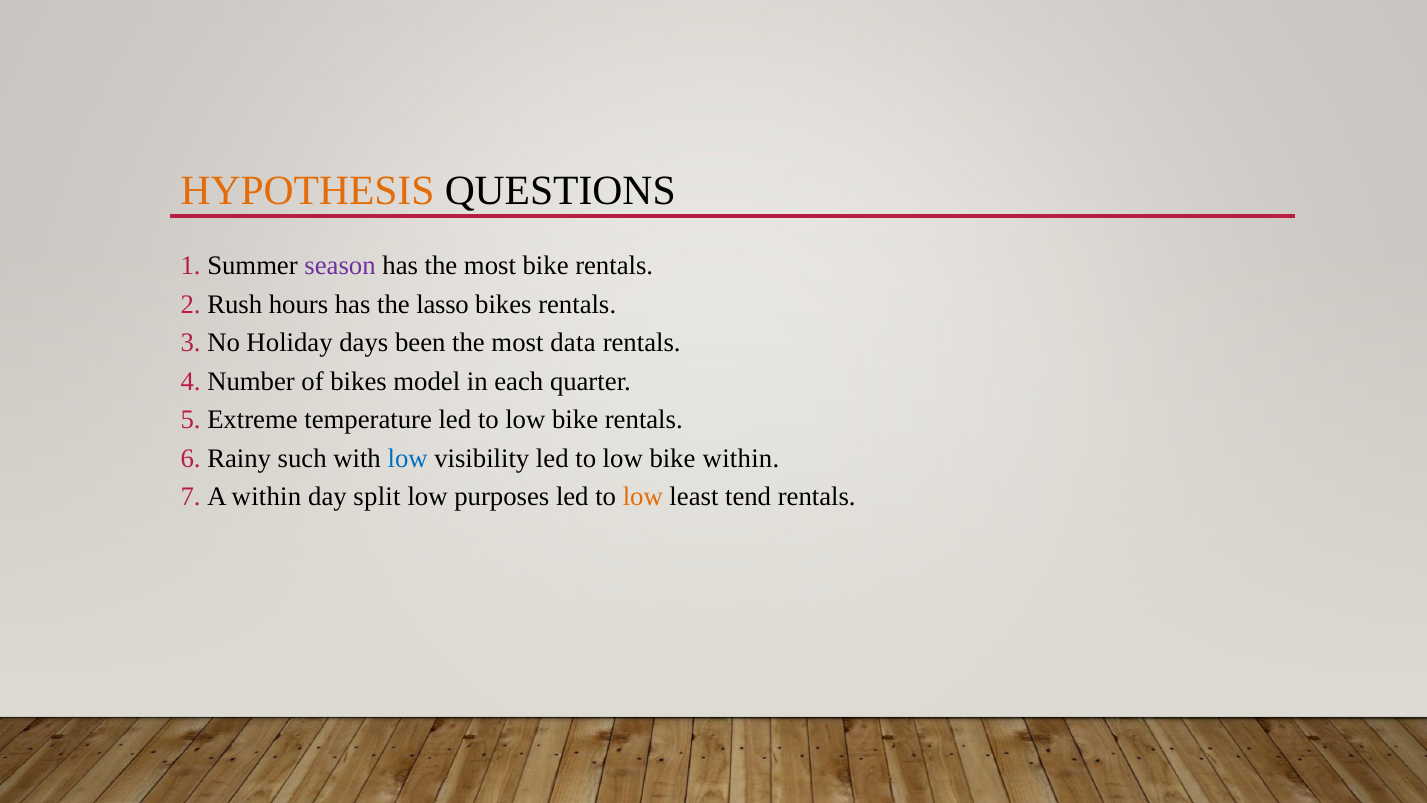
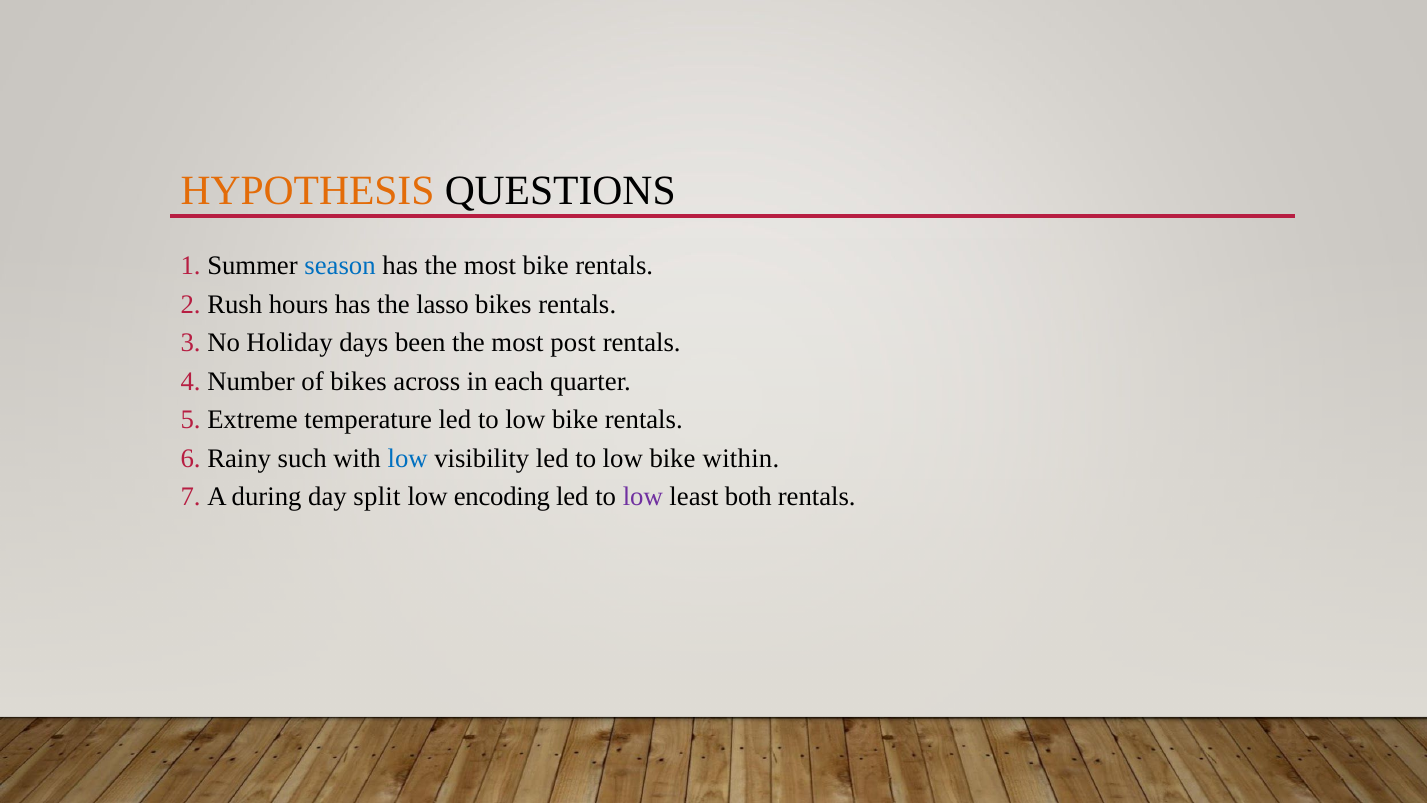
season colour: purple -> blue (340, 266)
data: data -> post (573, 343)
model: model -> across (427, 381)
within: within -> during (267, 497)
purposes: purposes -> encoding (502, 497)
low colour: orange -> purple (643, 497)
tend: tend -> both (748, 497)
